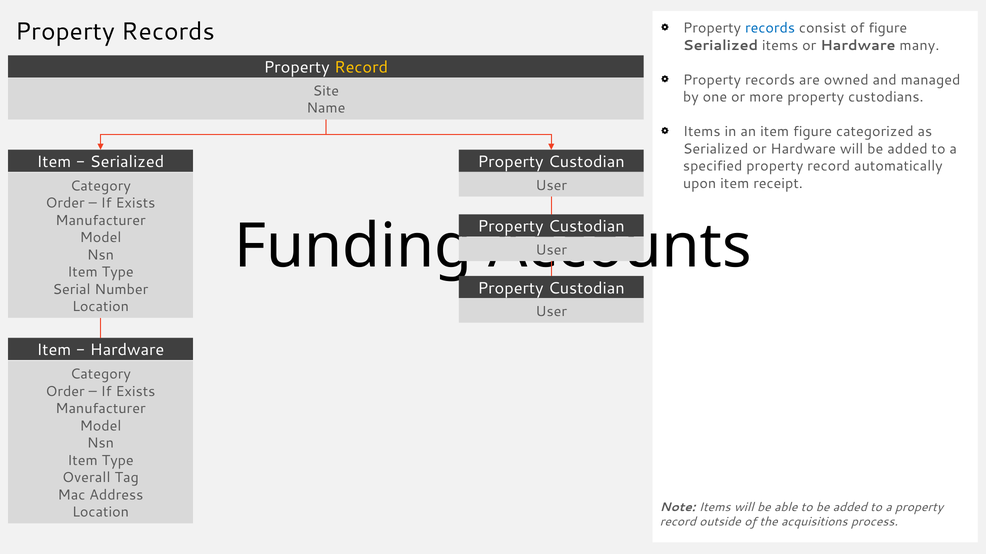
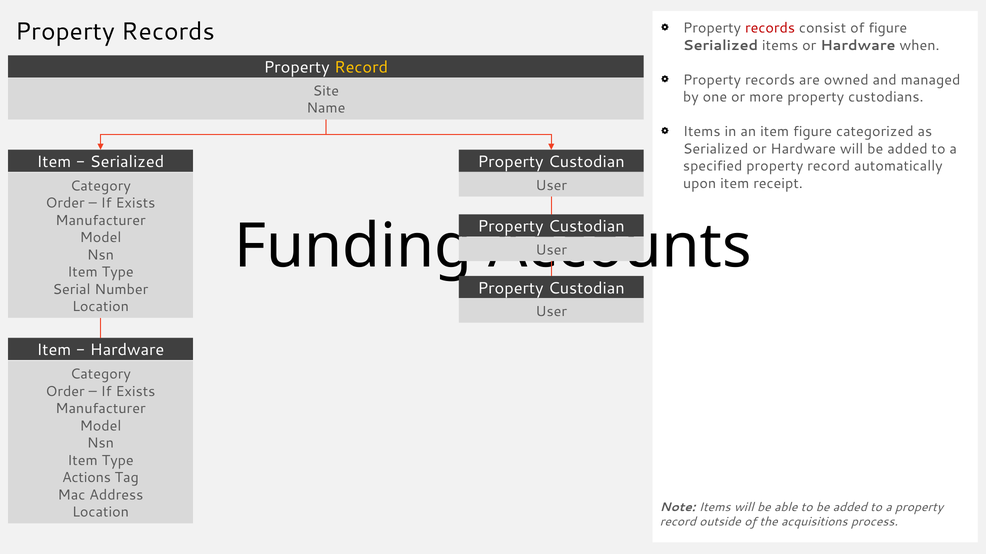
records colour: blue -> red (770, 28)
many: many -> when (920, 45)
Overall: Overall -> Actions (86, 478)
